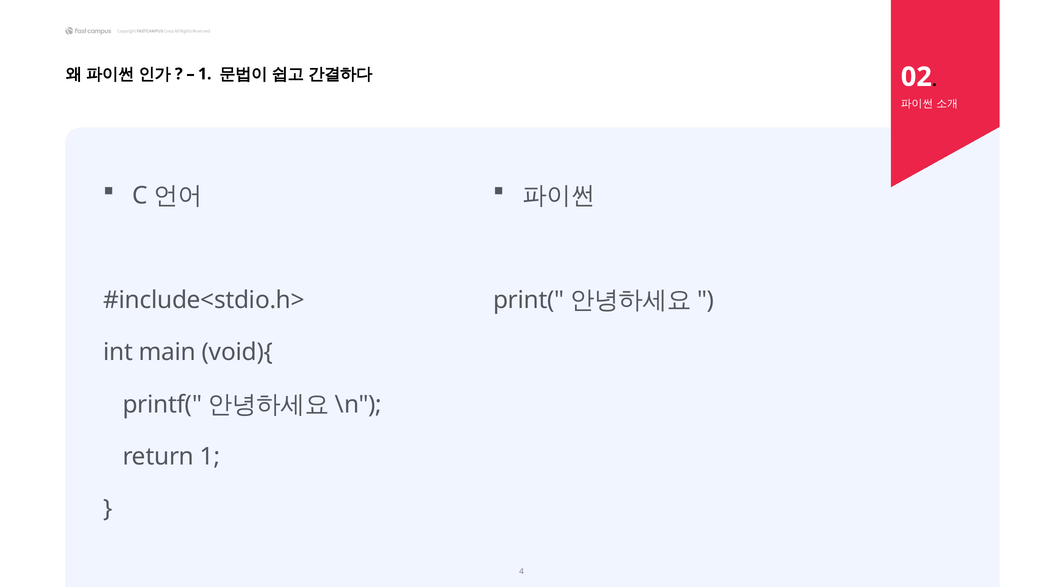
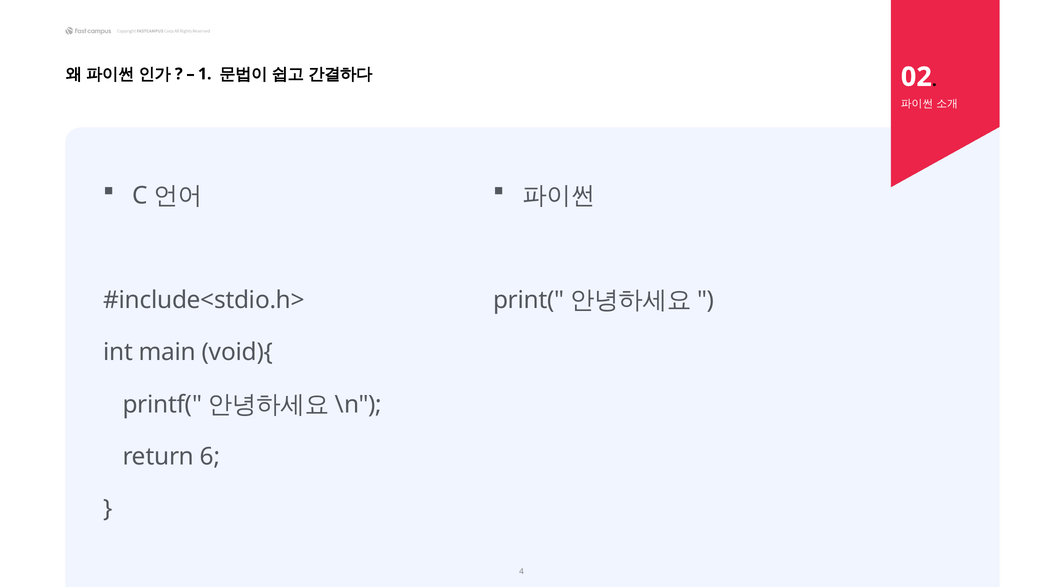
return 1: 1 -> 6 (210, 456)
